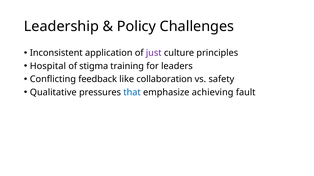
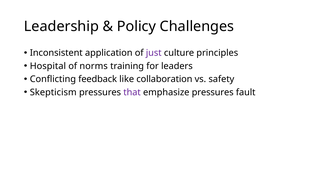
stigma: stigma -> norms (94, 66)
Qualitative: Qualitative -> Skepticism (53, 93)
that colour: blue -> purple (132, 93)
emphasize achieving: achieving -> pressures (213, 93)
